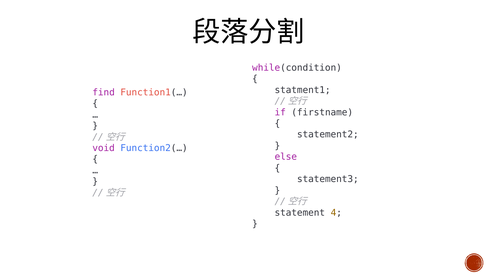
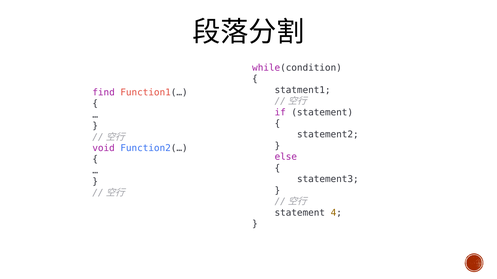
if firstname: firstname -> statement (322, 112)
